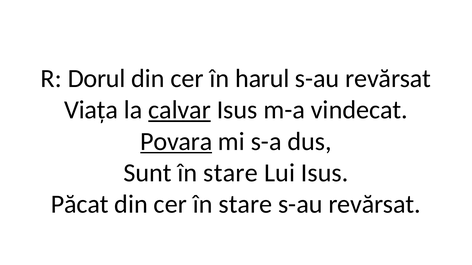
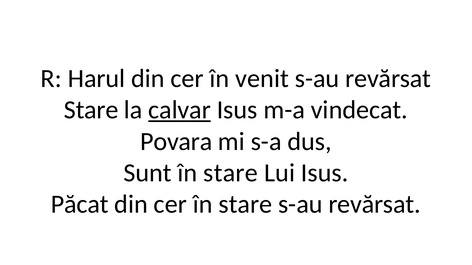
Dorul: Dorul -> Harul (96, 79)
harul: harul -> venit (262, 79)
Viața: Viața -> Stare (91, 110)
Povara underline: present -> none (176, 142)
